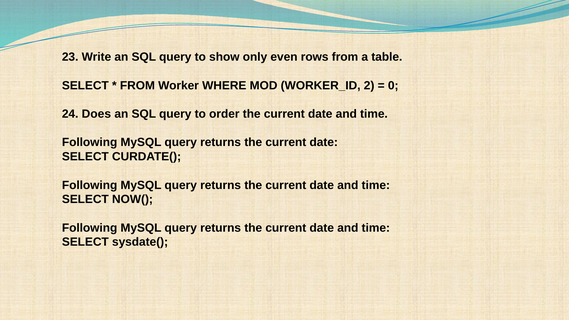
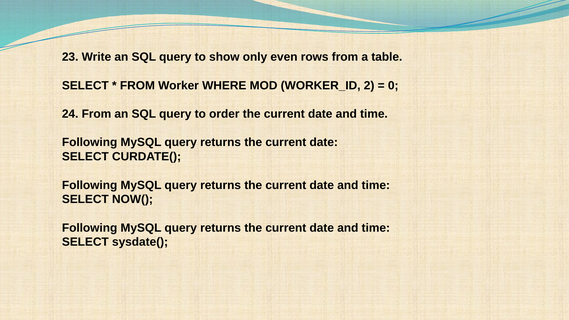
24 Does: Does -> From (96, 114)
